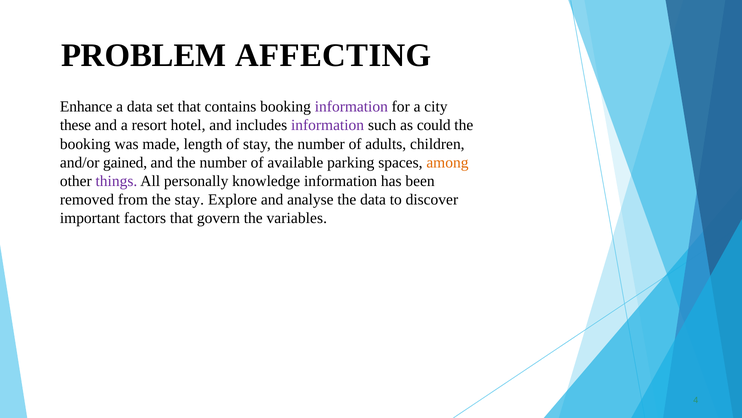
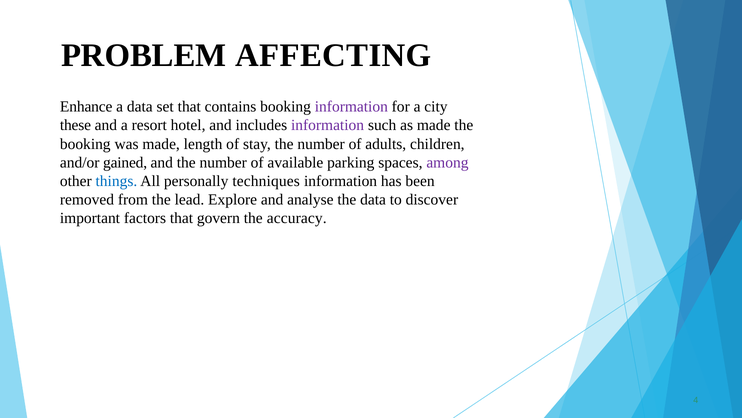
as could: could -> made (434, 125)
among colour: orange -> purple (447, 162)
things colour: purple -> blue (116, 181)
knowledge: knowledge -> techniques (266, 181)
the stay: stay -> lead (189, 199)
variables: variables -> accuracy (297, 218)
